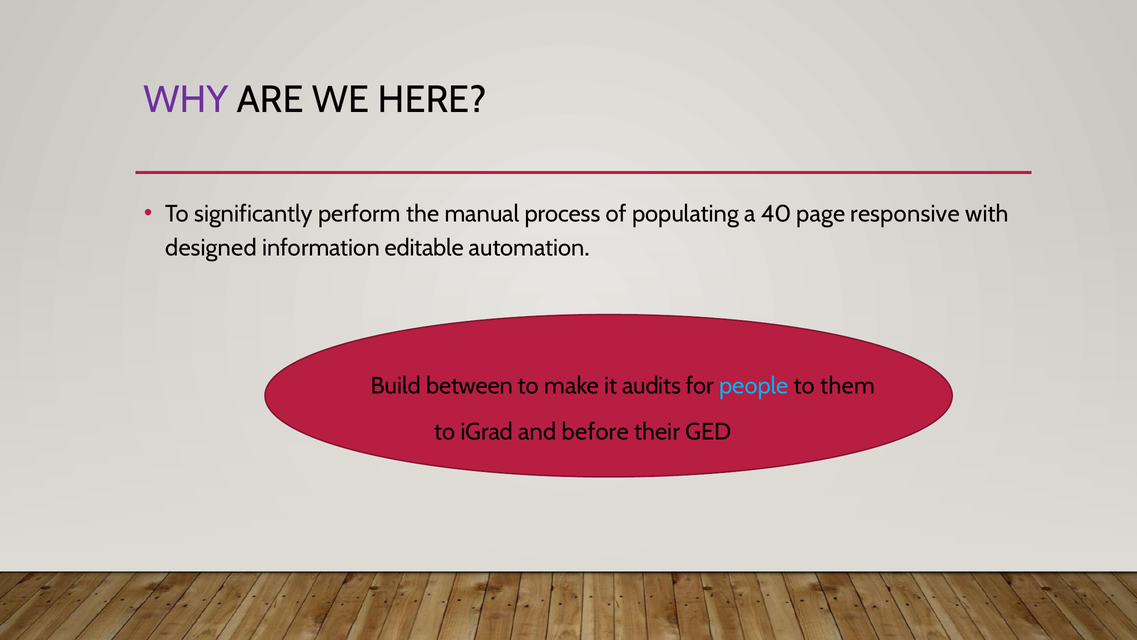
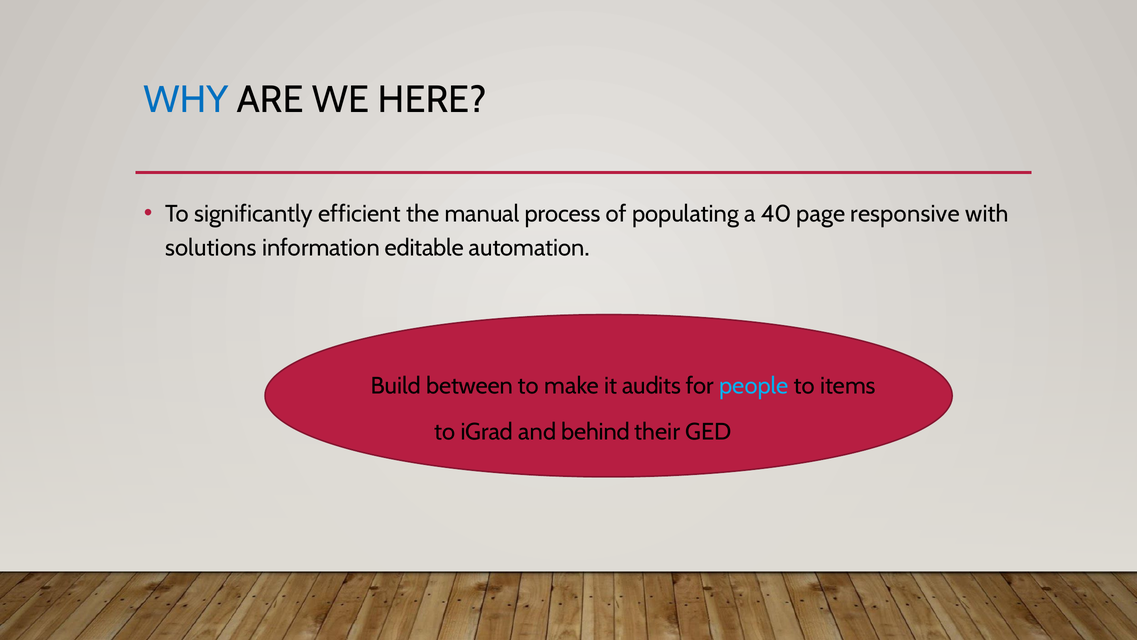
WHY colour: purple -> blue (186, 100)
perform: perform -> efficient (359, 214)
designed: designed -> solutions (211, 248)
them: them -> items (848, 386)
before: before -> behind (595, 432)
